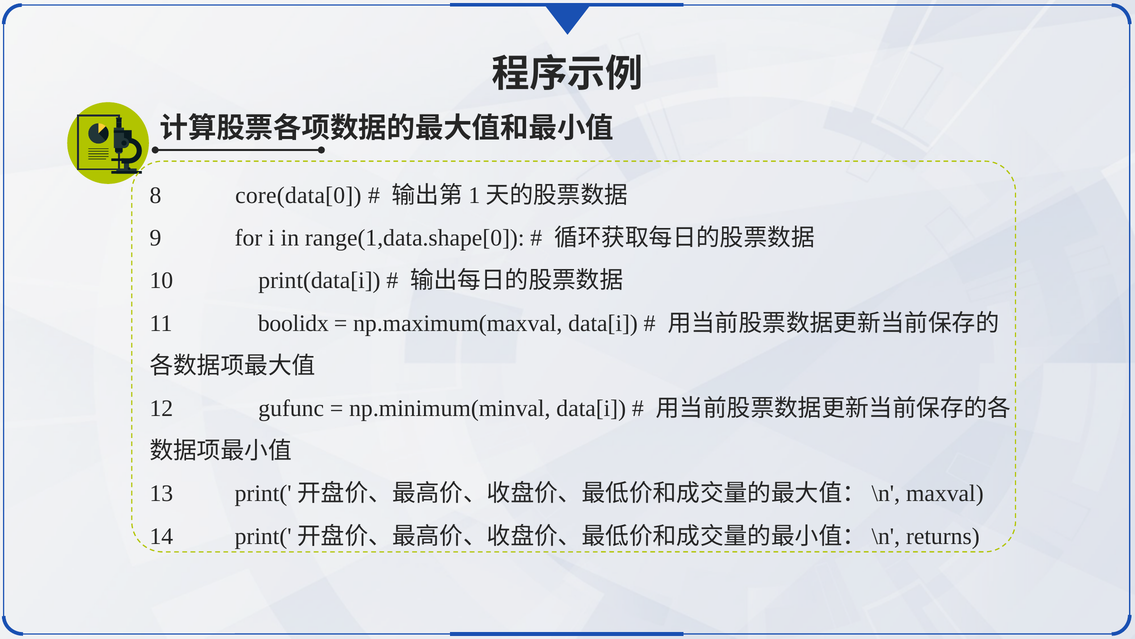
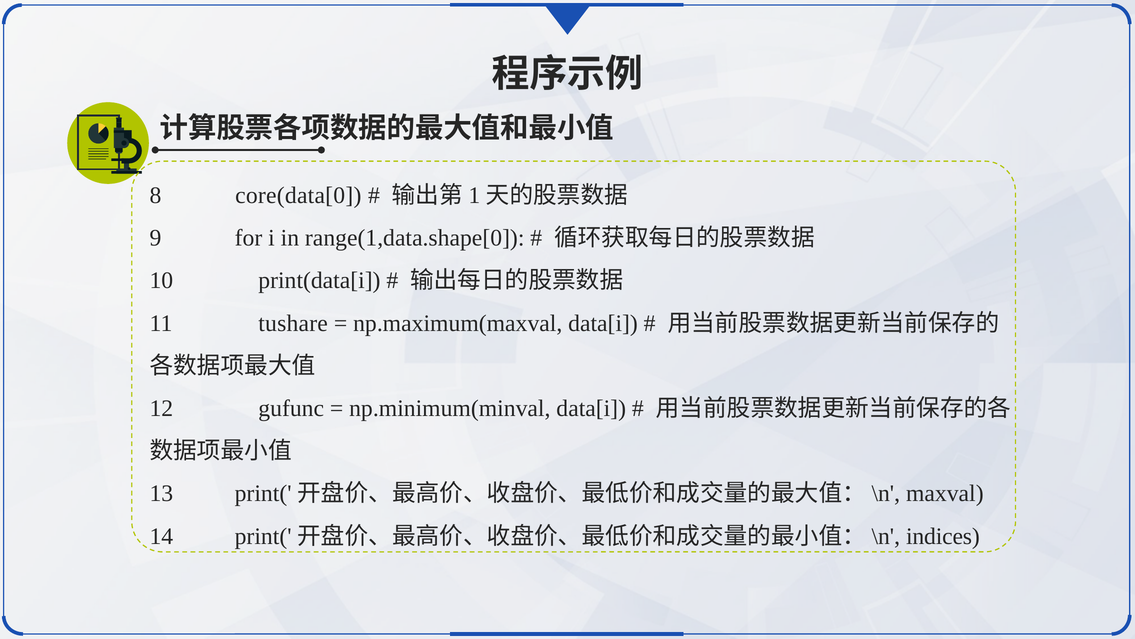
boolidx: boolidx -> tushare (293, 323)
returns: returns -> indices (943, 536)
